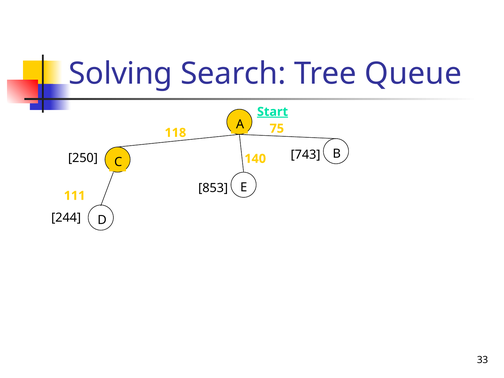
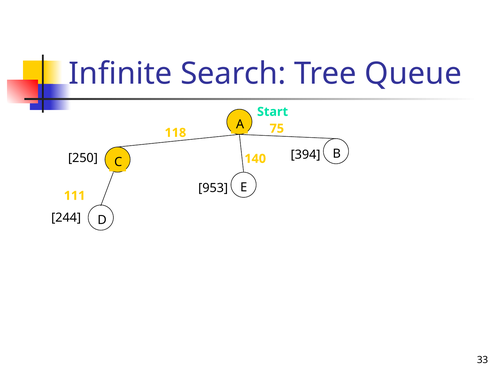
Solving: Solving -> Infinite (120, 74)
Start underline: present -> none (273, 112)
743: 743 -> 394 (306, 155)
853: 853 -> 953 (213, 188)
